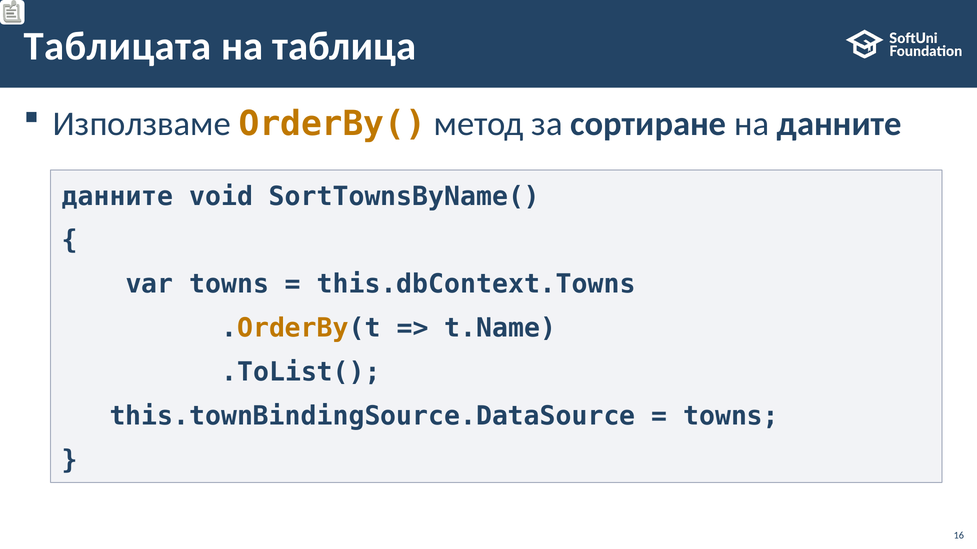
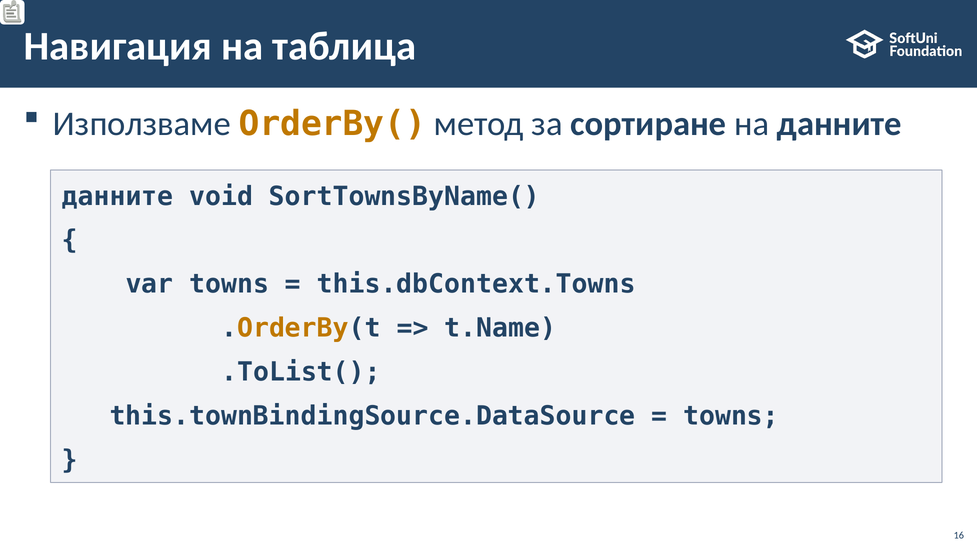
Таблицата: Таблицата -> Навигация (118, 46)
